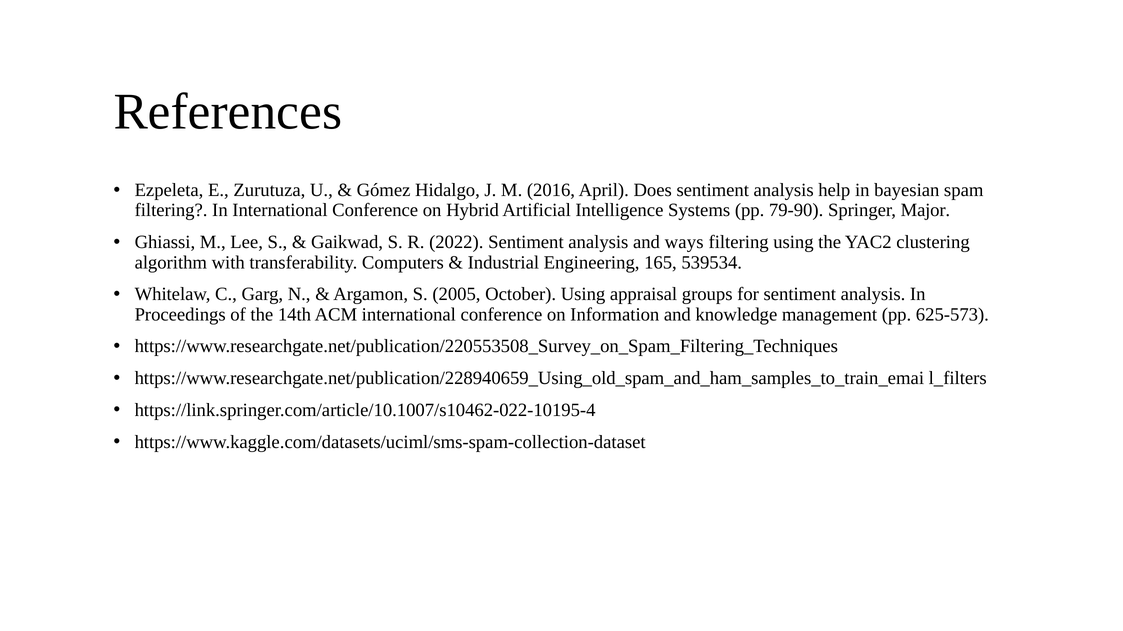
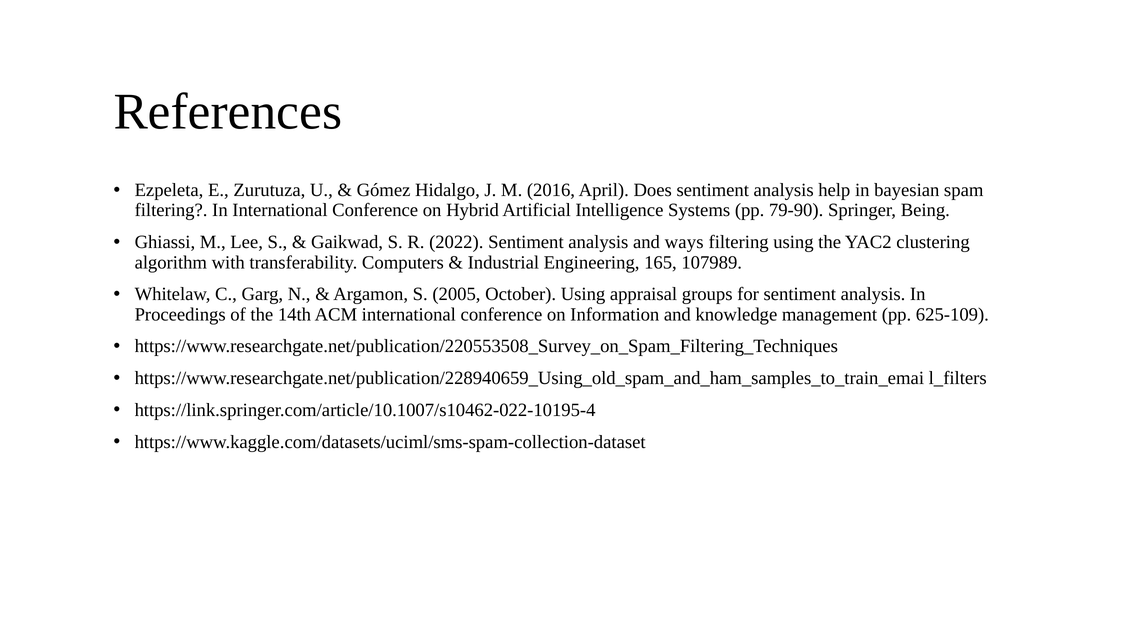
Major: Major -> Being (925, 211)
539534: 539534 -> 107989 (712, 263)
625-573: 625-573 -> 625-109 (952, 315)
